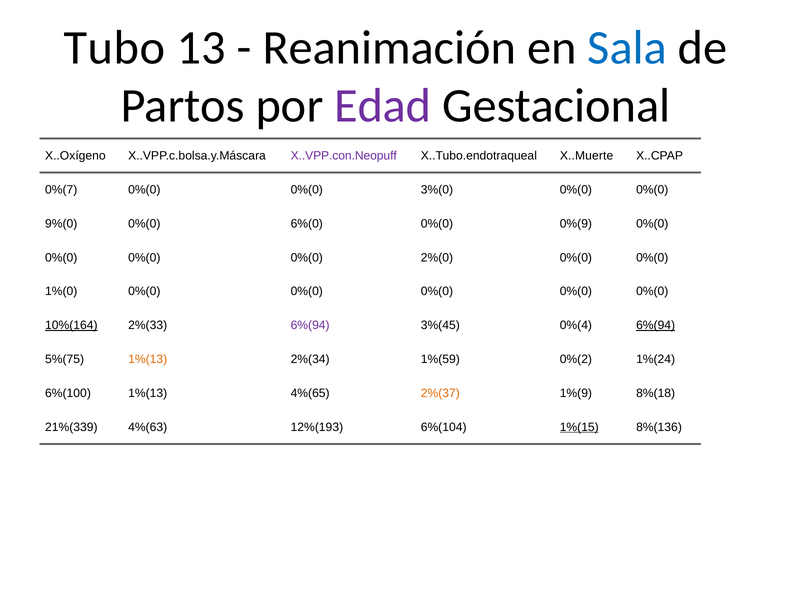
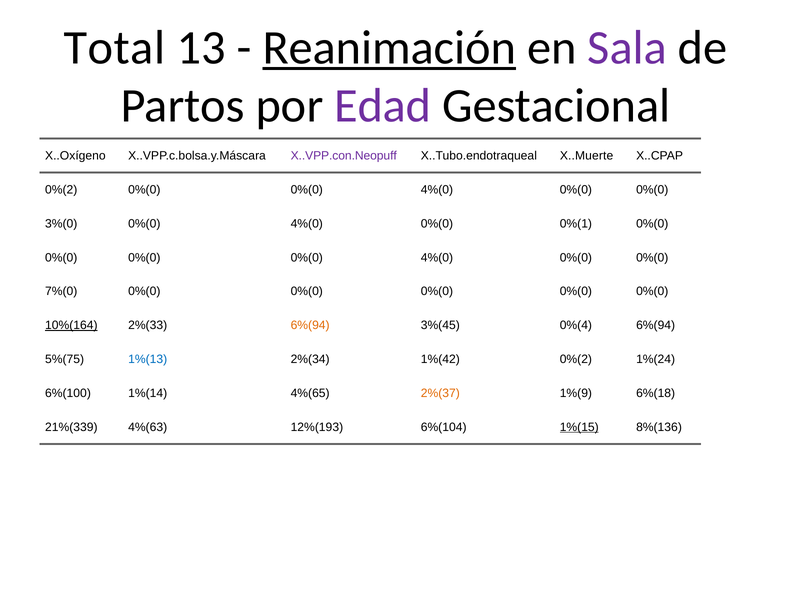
Tubo: Tubo -> Total (115, 48)
Reanimación underline: none -> present (389, 48)
Sala colour: blue -> purple (627, 48)
0%(7: 0%(7 -> 0%(2 (61, 190)
3%(0: 3%(0 -> 4%(0 (437, 190)
9%(0: 9%(0 -> 3%(0 (61, 224)
6%(0: 6%(0 -> 4%(0 (307, 224)
0%(9: 0%(9 -> 0%(1 (576, 224)
0%(0 0%(0 0%(0 2%(0: 2%(0 -> 4%(0 (437, 258)
1%(0: 1%(0 -> 7%(0 (61, 291)
6%(94 colour: purple -> orange (310, 325)
6%(94 underline: present -> none (656, 325)
1%(13 colour: orange -> blue (148, 359)
1%(59: 1%(59 -> 1%(42 (440, 359)
6%(100 1%(13: 1%(13 -> 1%(14 (148, 393)
8%(18: 8%(18 -> 6%(18 (656, 393)
